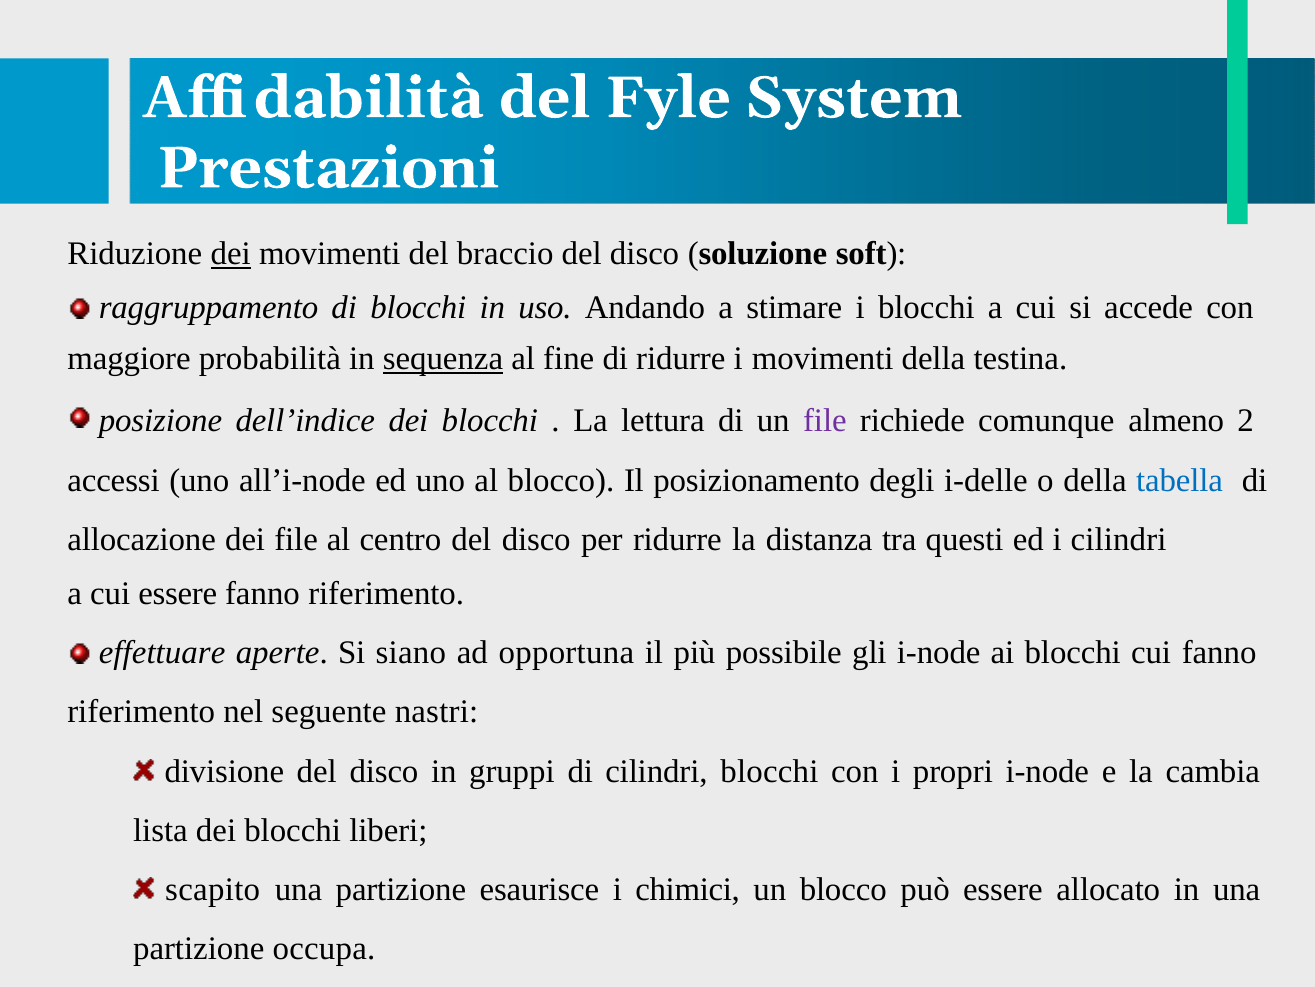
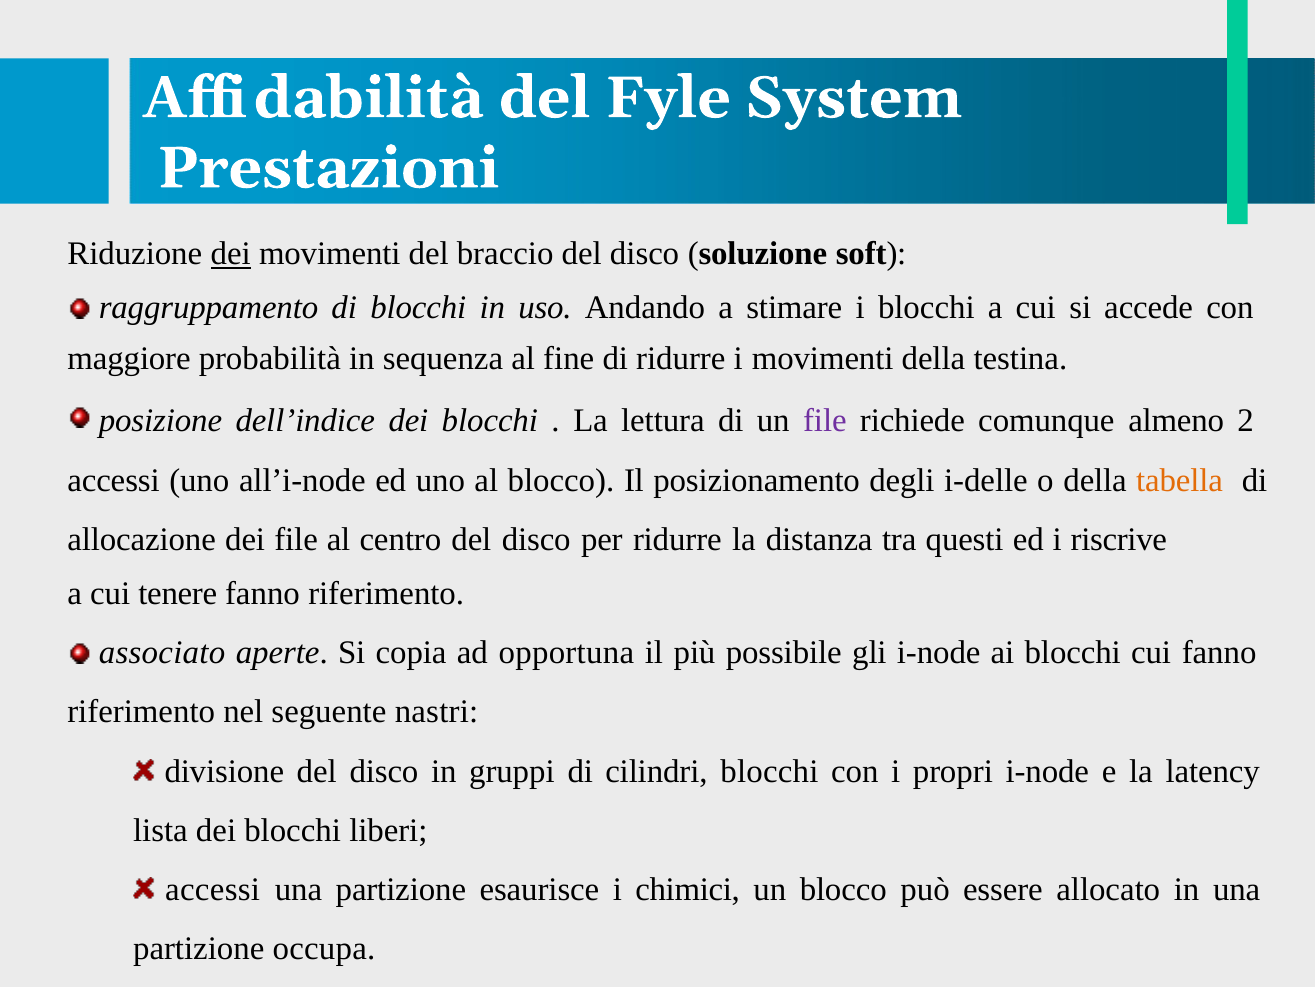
sequenza underline: present -> none (443, 358)
tabella colour: blue -> orange (1180, 480)
i cilindri: cilindri -> riscrive (1119, 539)
cui essere: essere -> tenere (178, 593)
effettuare: effettuare -> associato (162, 652)
siano: siano -> copia (411, 652)
cambia: cambia -> latency (1213, 771)
scapito: scapito -> accessi (213, 889)
